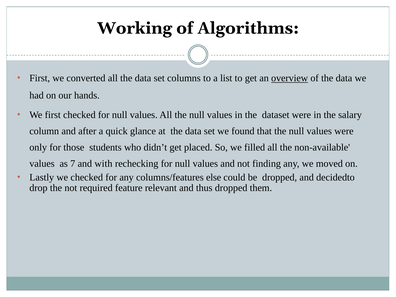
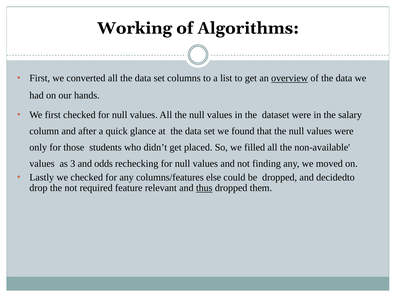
7: 7 -> 3 (73, 164)
with: with -> odds (104, 164)
thus underline: none -> present (204, 188)
